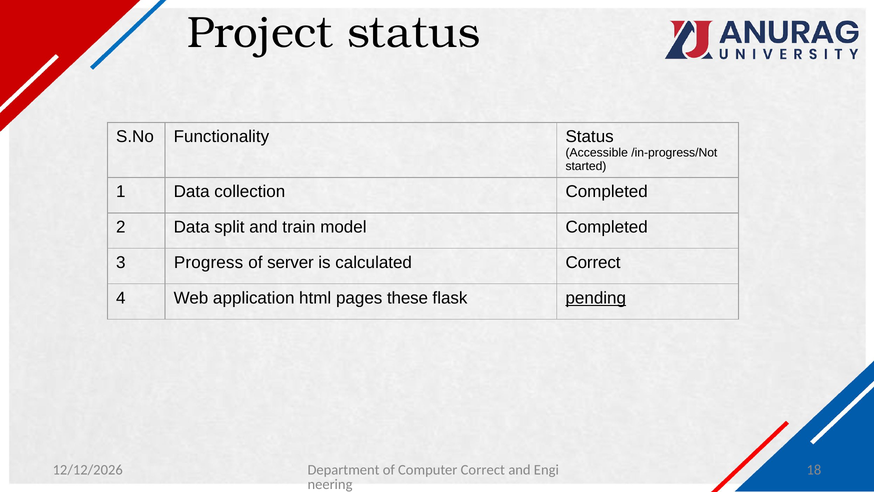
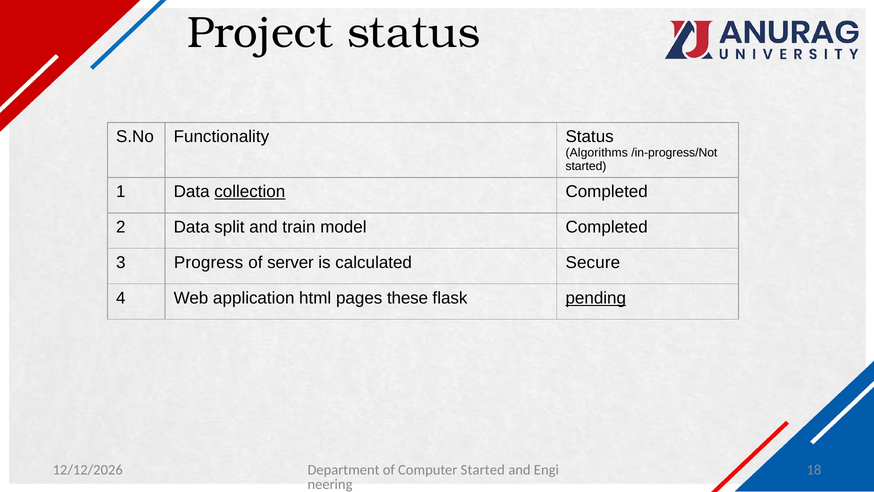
Accessible: Accessible -> Algorithms (597, 153)
collection underline: none -> present (250, 191)
calculated Correct: Correct -> Secure (593, 262)
Computer Correct: Correct -> Started (483, 470)
